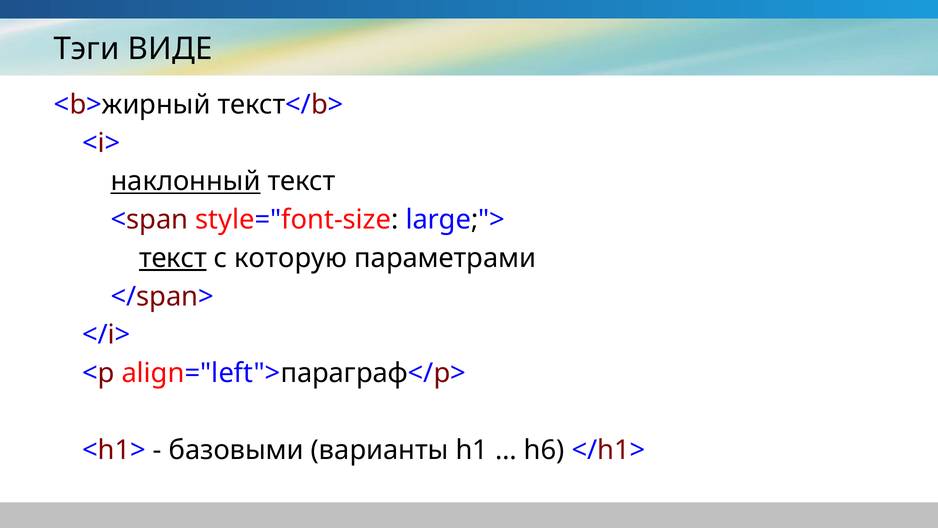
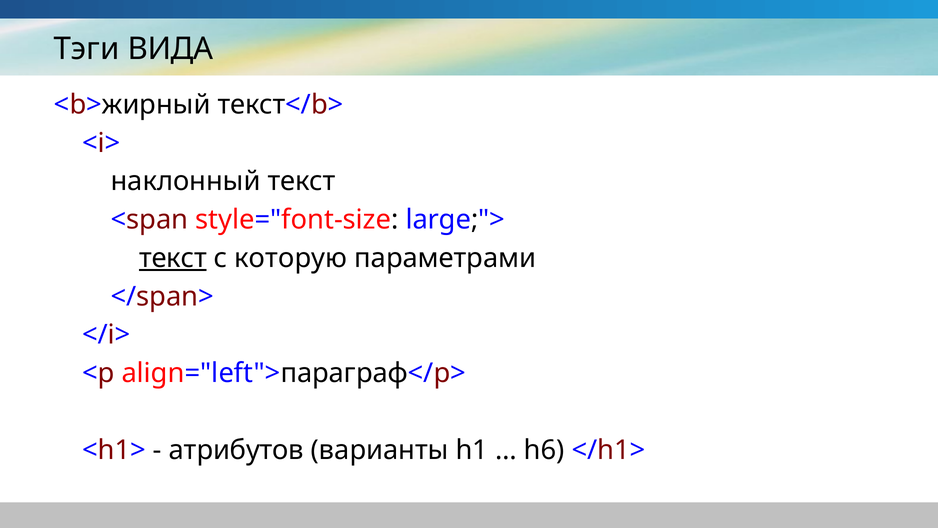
ВИДЕ: ВИДЕ -> ВИДА (170, 49)
наклонный underline: present -> none (186, 181)
базовыми: базовыми -> атрибутов (236, 450)
